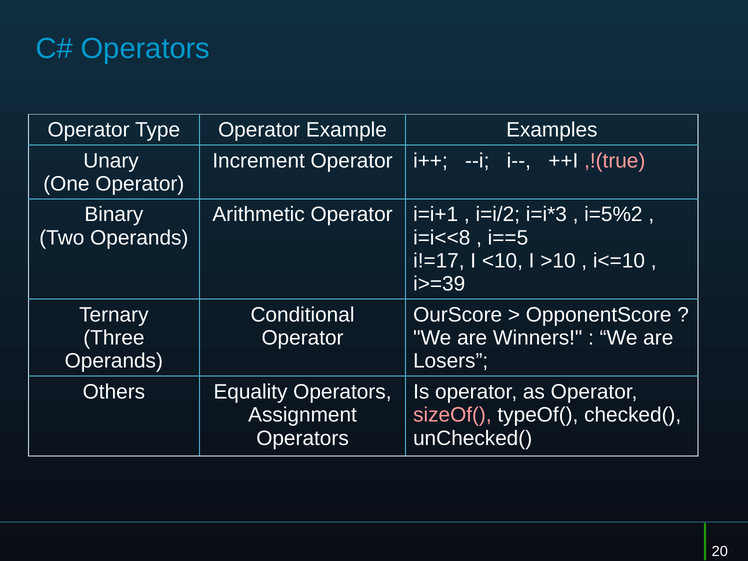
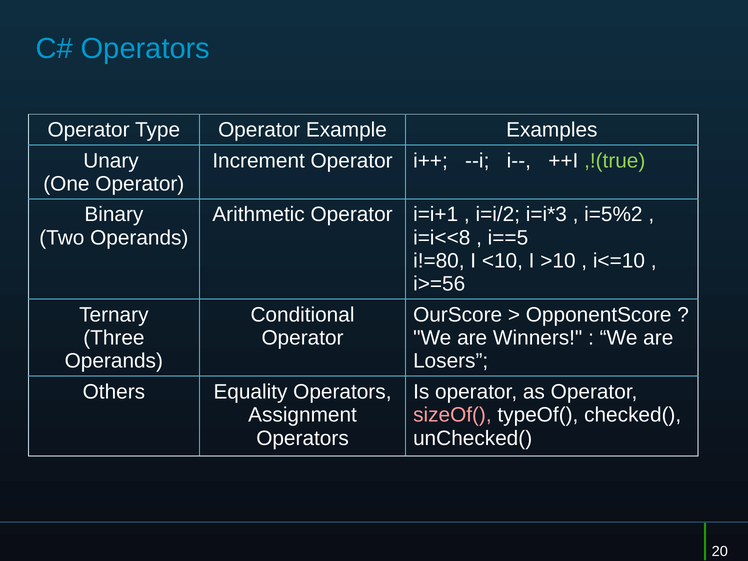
,!(true colour: pink -> light green (615, 161)
i!=17: i!=17 -> i!=80 (439, 261)
i>=39: i>=39 -> i>=56 (439, 284)
